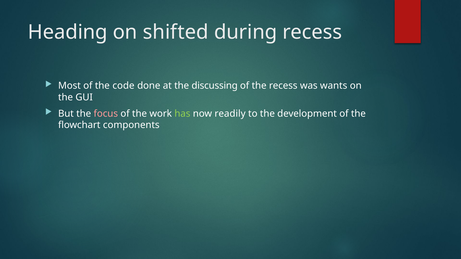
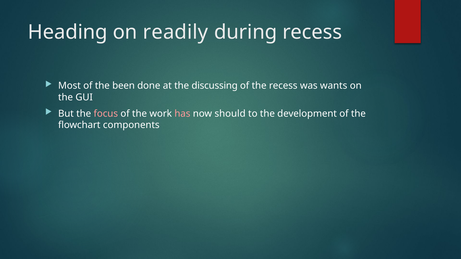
shifted: shifted -> readily (176, 32)
code: code -> been (124, 86)
has colour: light green -> pink (182, 114)
readily: readily -> should (230, 114)
